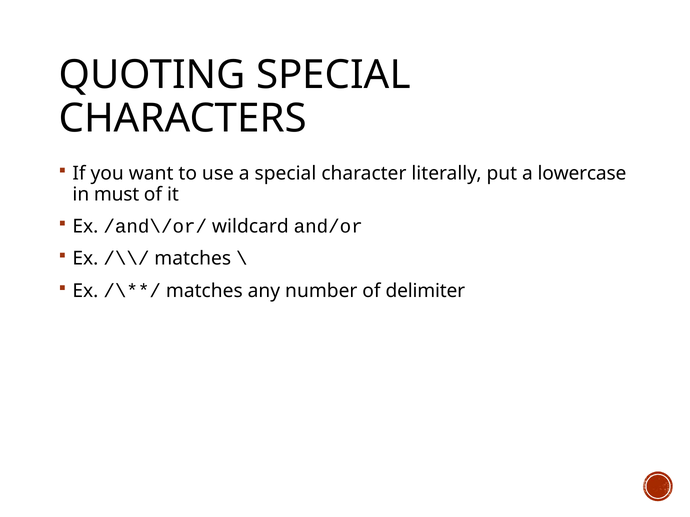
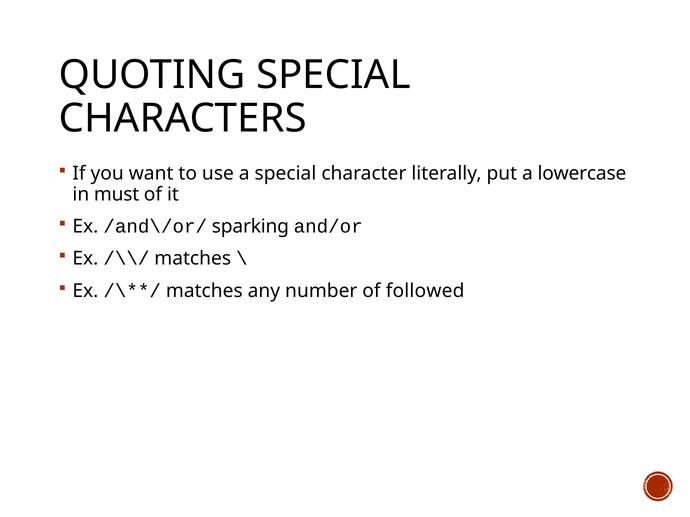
wildcard: wildcard -> sparking (250, 227)
delimiter: delimiter -> followed (425, 291)
